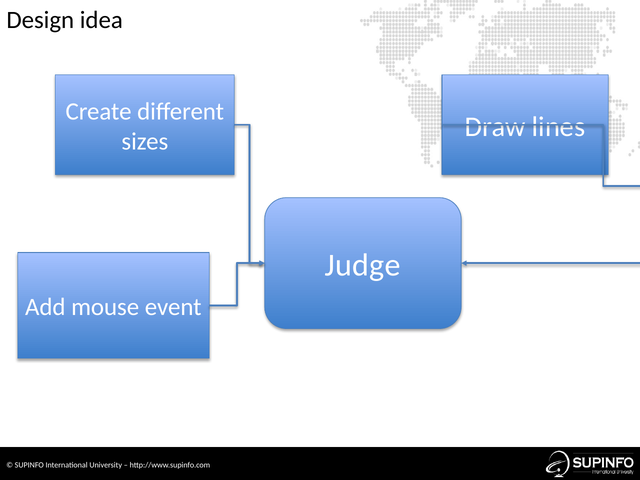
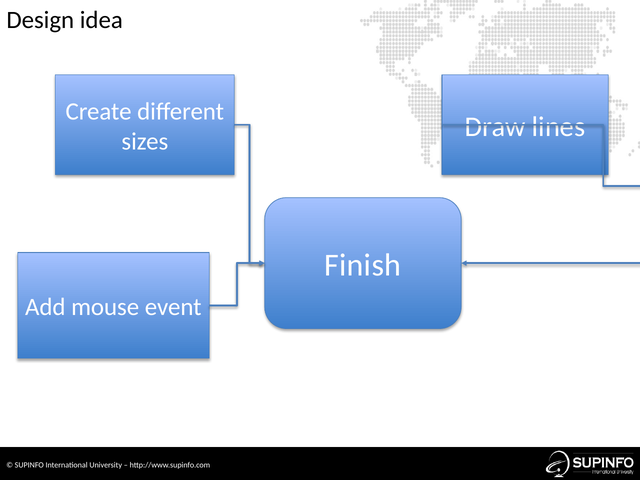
Judge: Judge -> Finish (363, 265)
